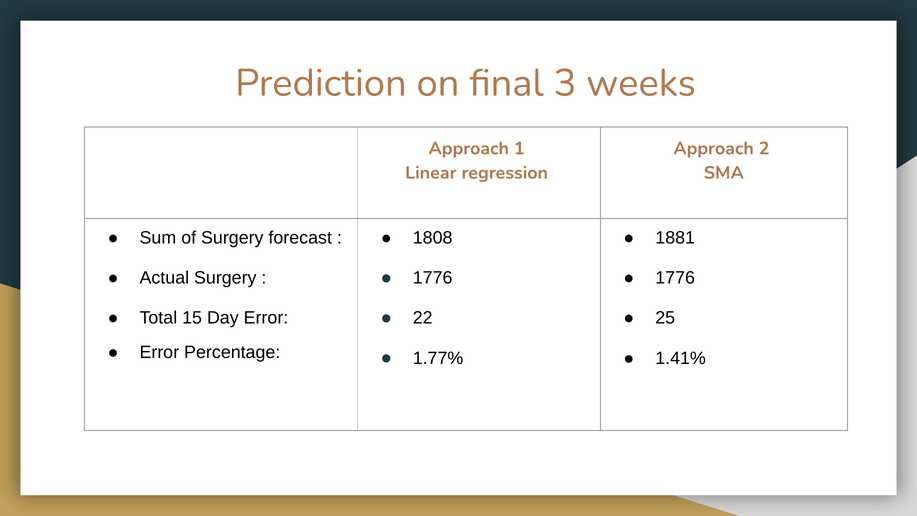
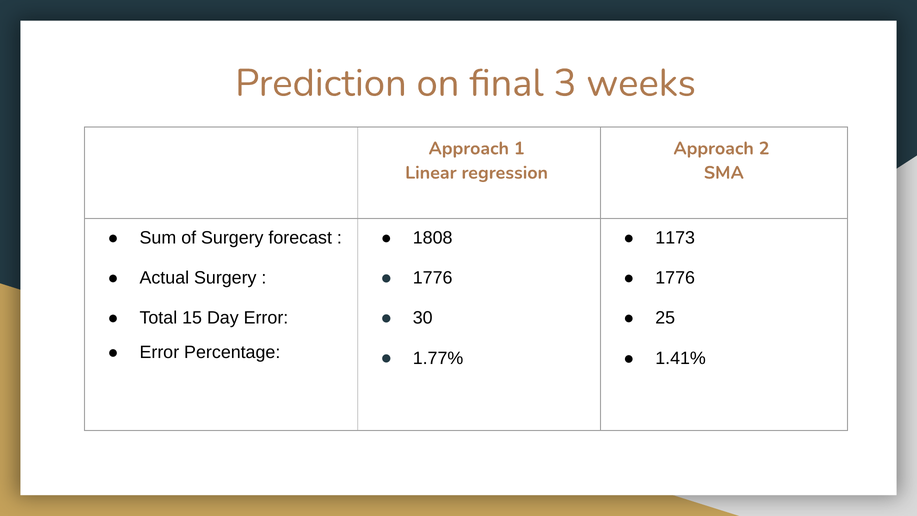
1881: 1881 -> 1173 (675, 238)
22: 22 -> 30 (423, 318)
